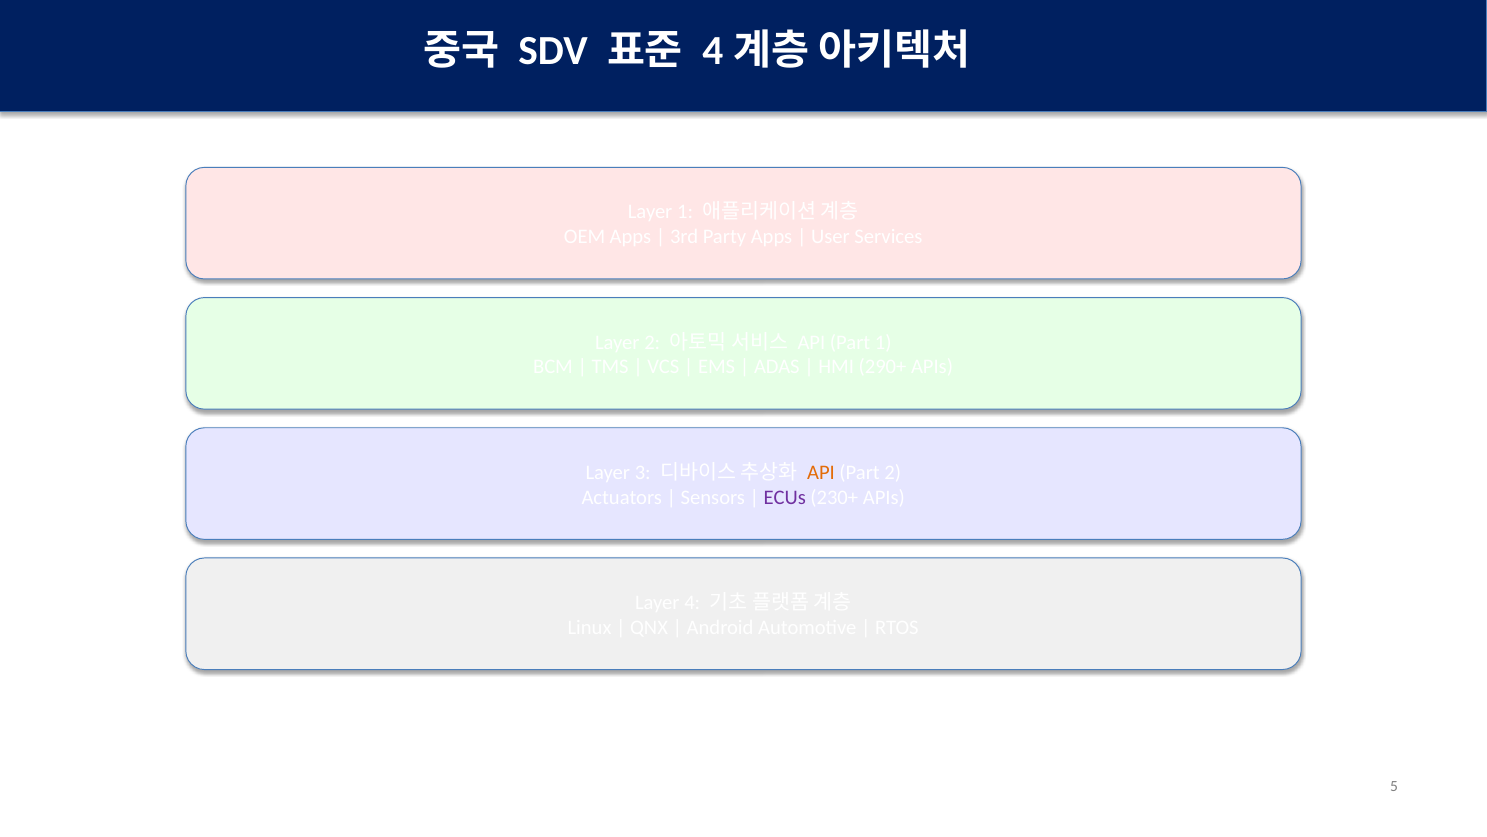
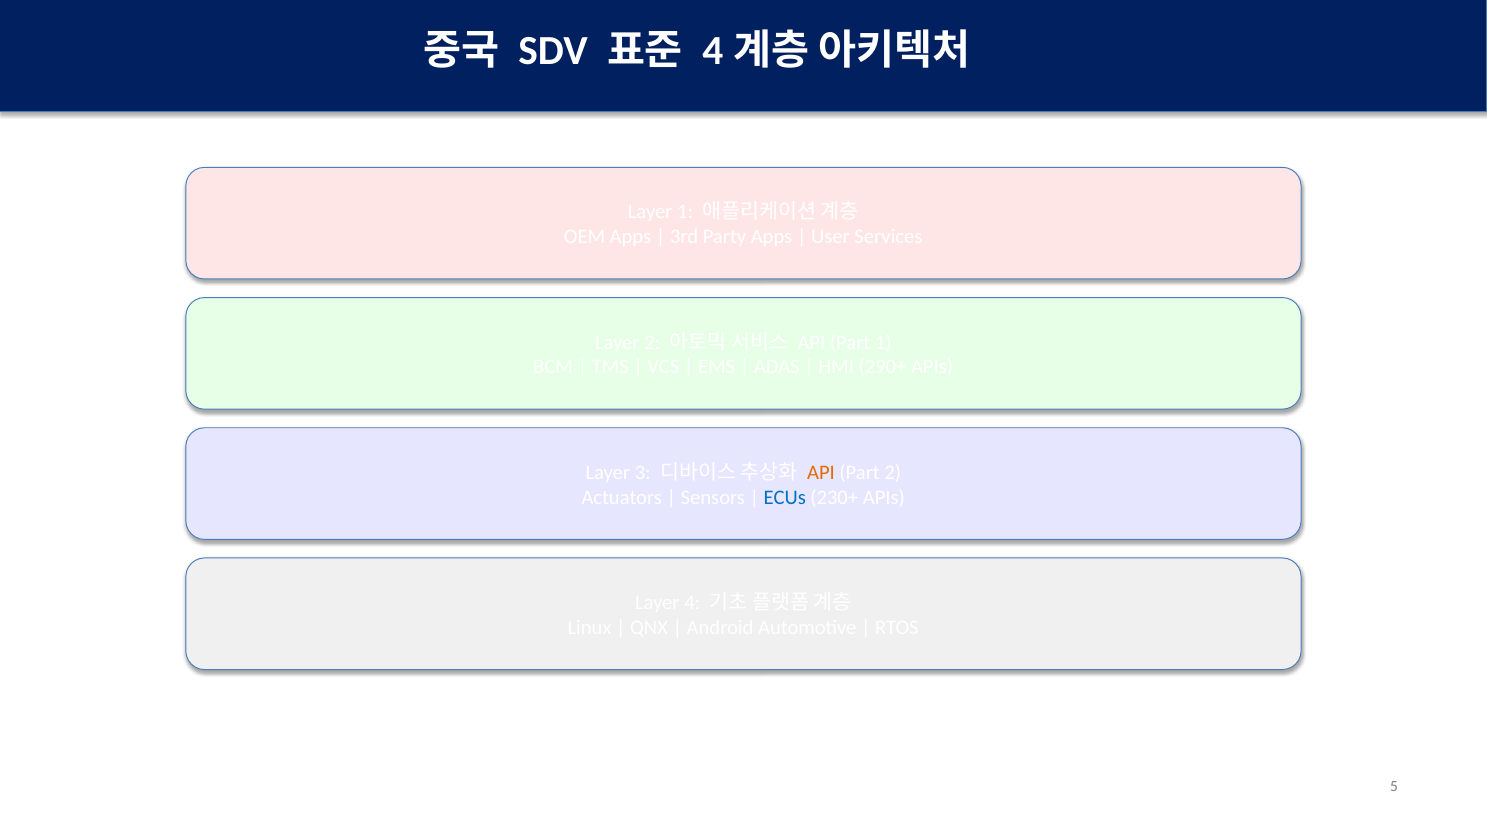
ECUs colour: purple -> blue (785, 497)
